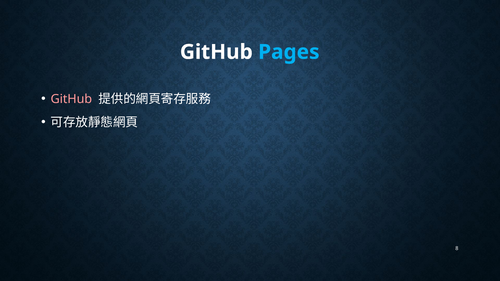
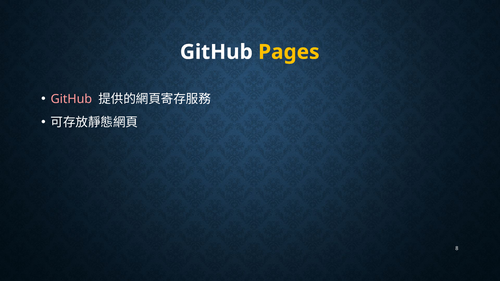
Pages colour: light blue -> yellow (289, 52)
